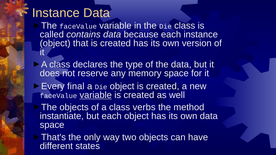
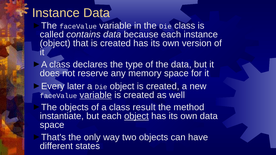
final: final -> later (76, 86)
verbs: verbs -> result (144, 107)
object underline: none -> present (136, 116)
